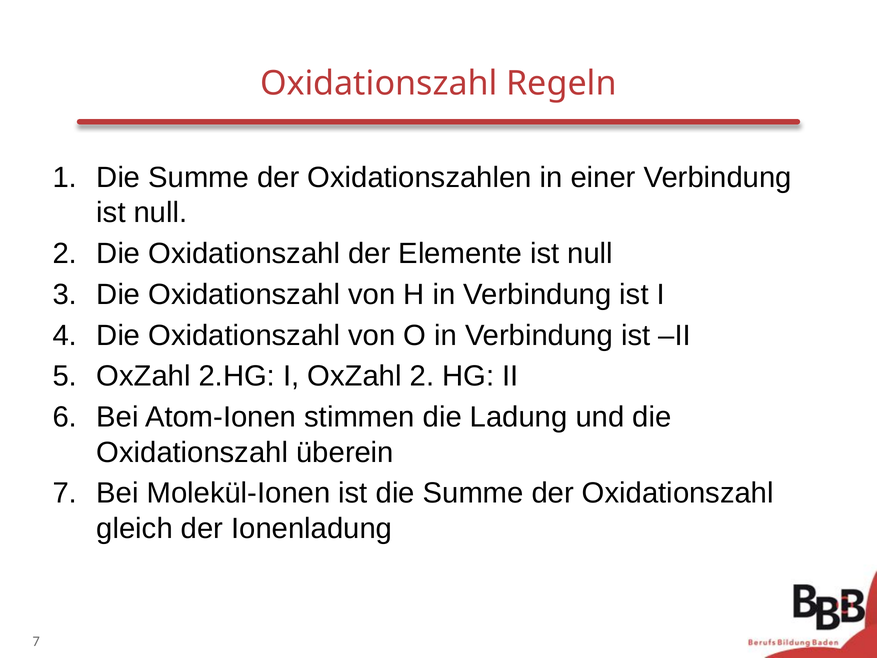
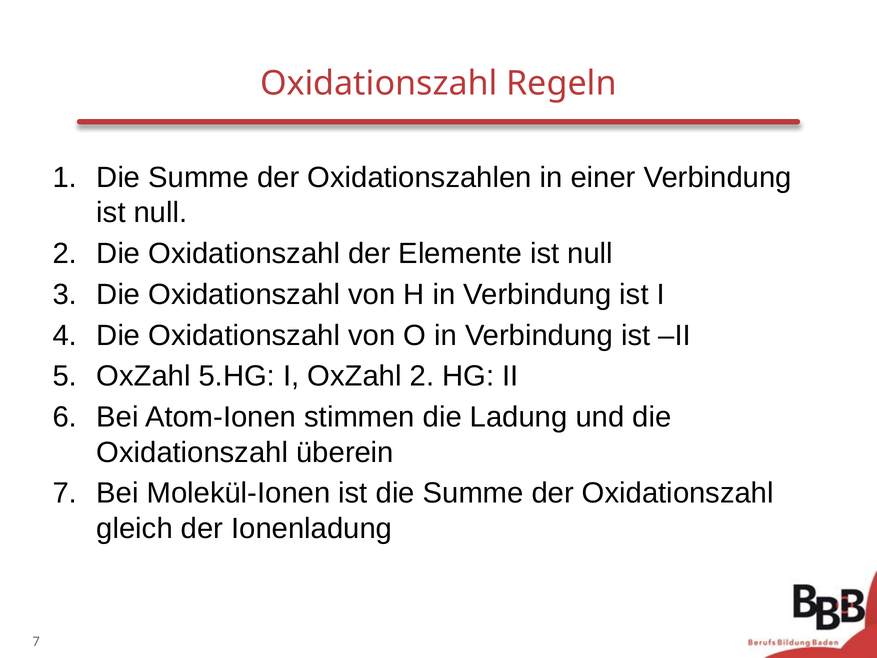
2.HG: 2.HG -> 5.HG (237, 376)
